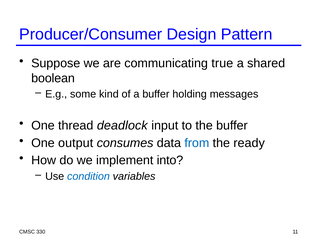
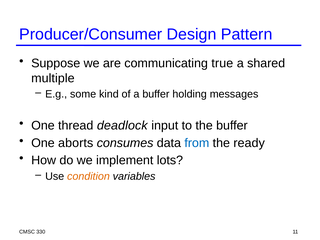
boolean: boolean -> multiple (53, 78)
output: output -> aborts (76, 143)
into: into -> lots (170, 160)
condition colour: blue -> orange (88, 176)
